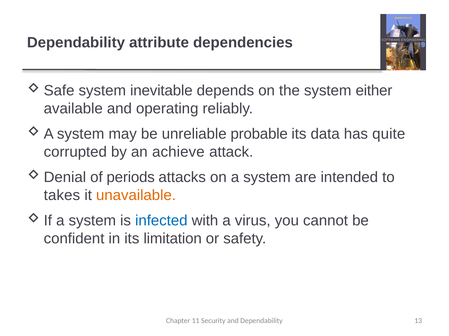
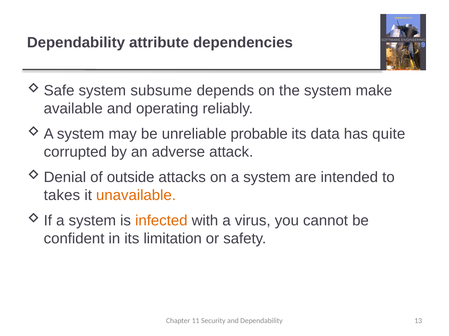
inevitable: inevitable -> subsume (161, 91)
either: either -> make (374, 91)
achieve: achieve -> adverse (178, 152)
periods: periods -> outside (131, 178)
infected colour: blue -> orange (161, 221)
